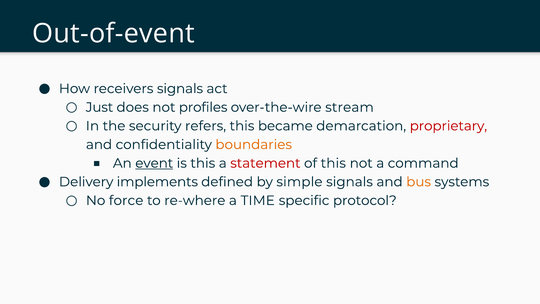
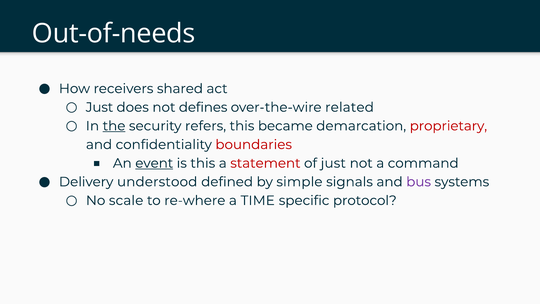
Out-of-event: Out-of-event -> Out-of-needs (114, 34)
receivers signals: signals -> shared (180, 89)
profiles: profiles -> defines (203, 107)
stream: stream -> related (349, 107)
the underline: none -> present (114, 126)
boundaries colour: orange -> red (254, 144)
of this: this -> just (333, 163)
implements: implements -> understood (157, 182)
bus colour: orange -> purple (419, 182)
force: force -> scale (126, 200)
